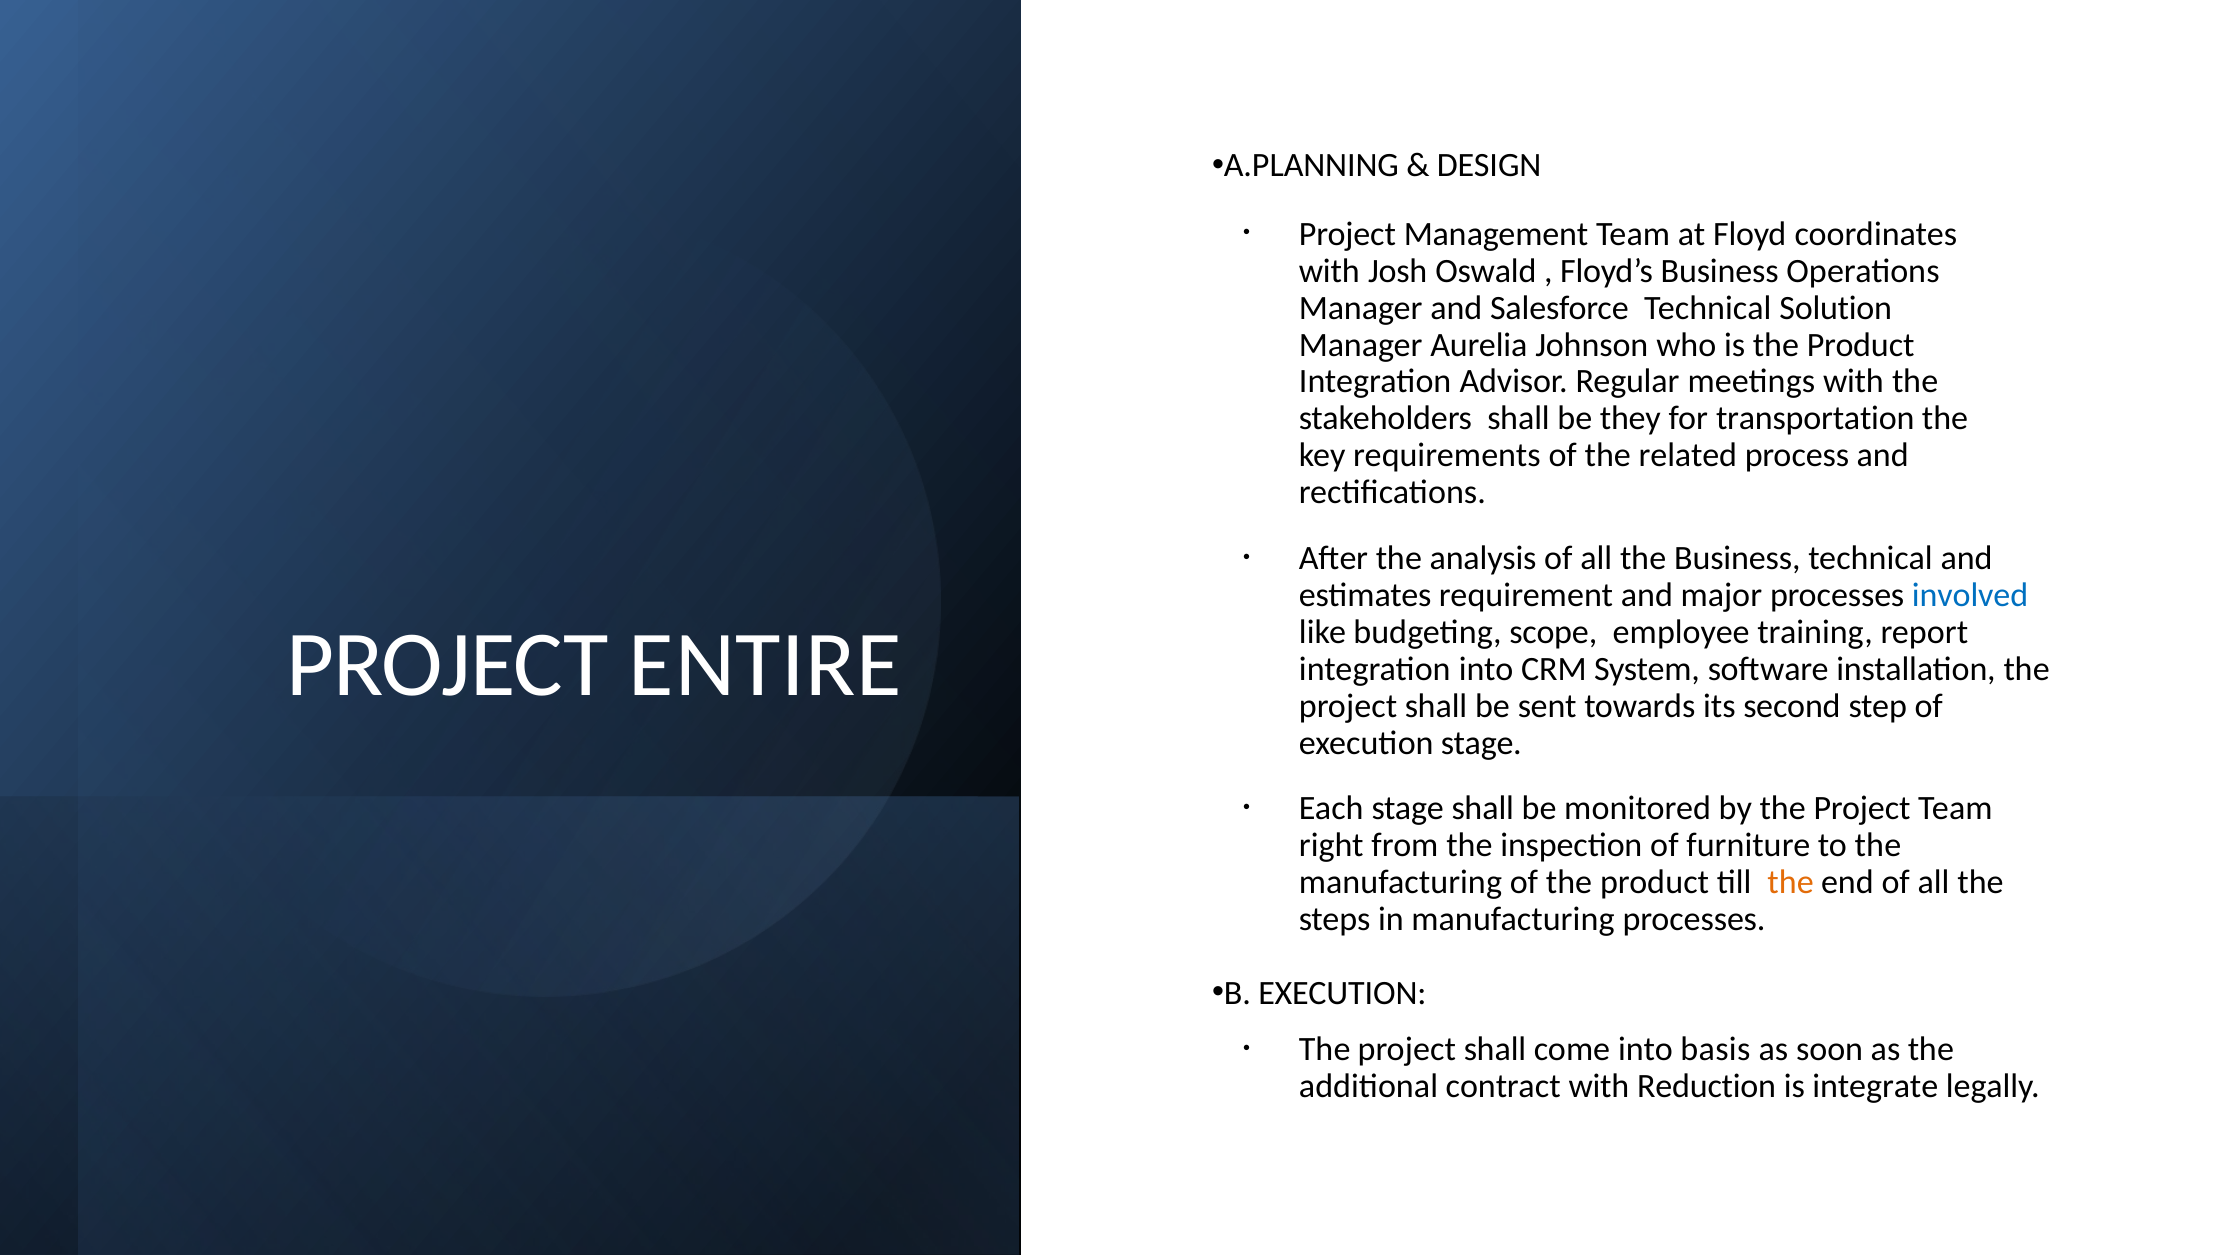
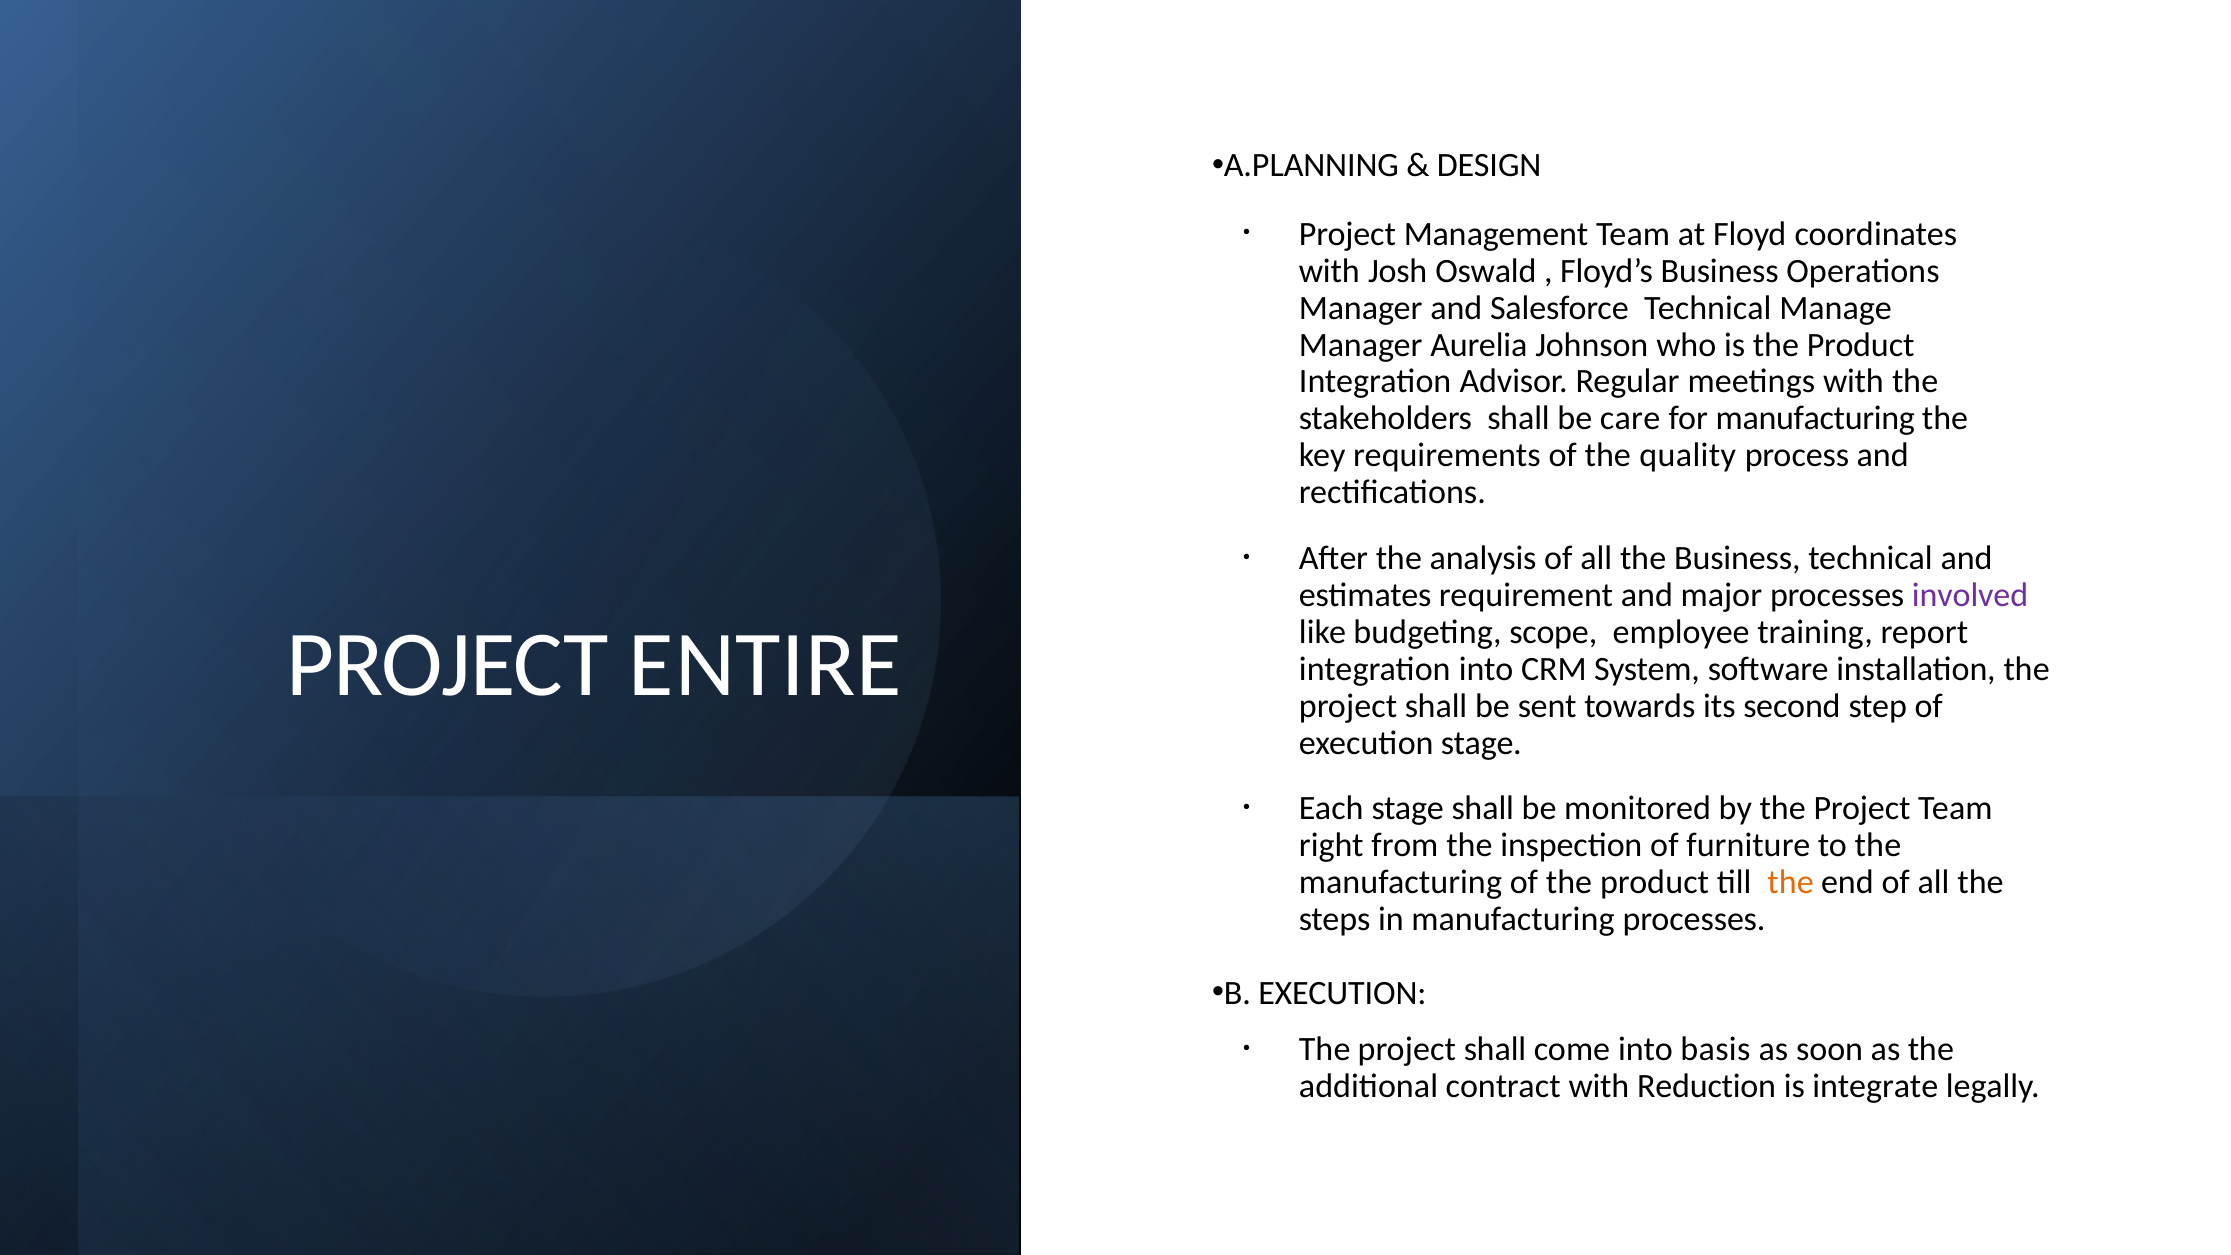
Solution: Solution -> Manage (1836, 308)
they: they -> care (1630, 419)
for transportation: transportation -> manufacturing (1815, 419)
related: related -> quality (1688, 456)
involved colour: blue -> purple (1970, 595)
